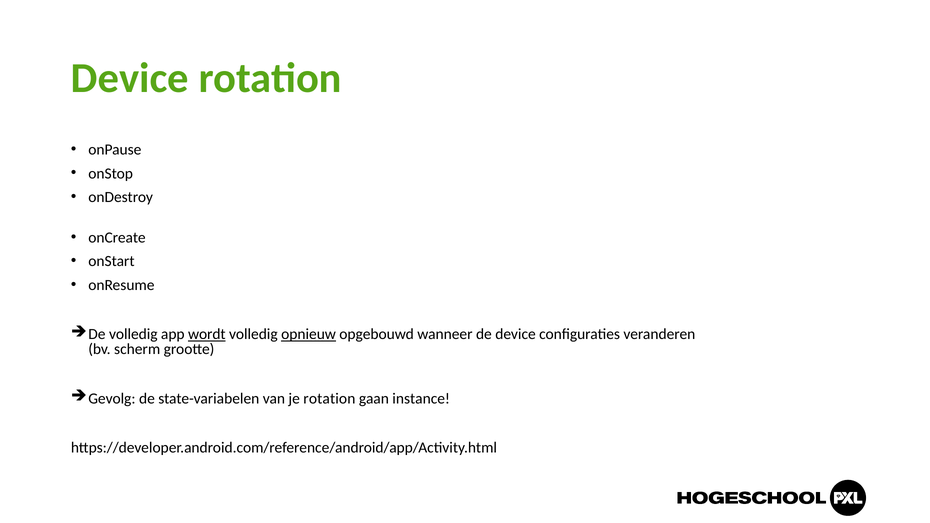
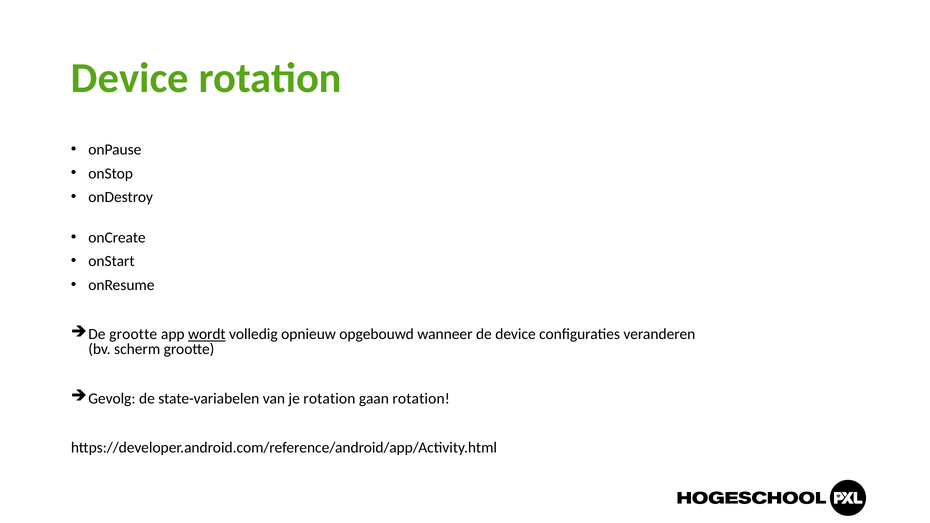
volledig: volledig -> grootte (133, 334)
opnieuw underline: present -> none (309, 334)
gaan instance: instance -> rotation (421, 399)
